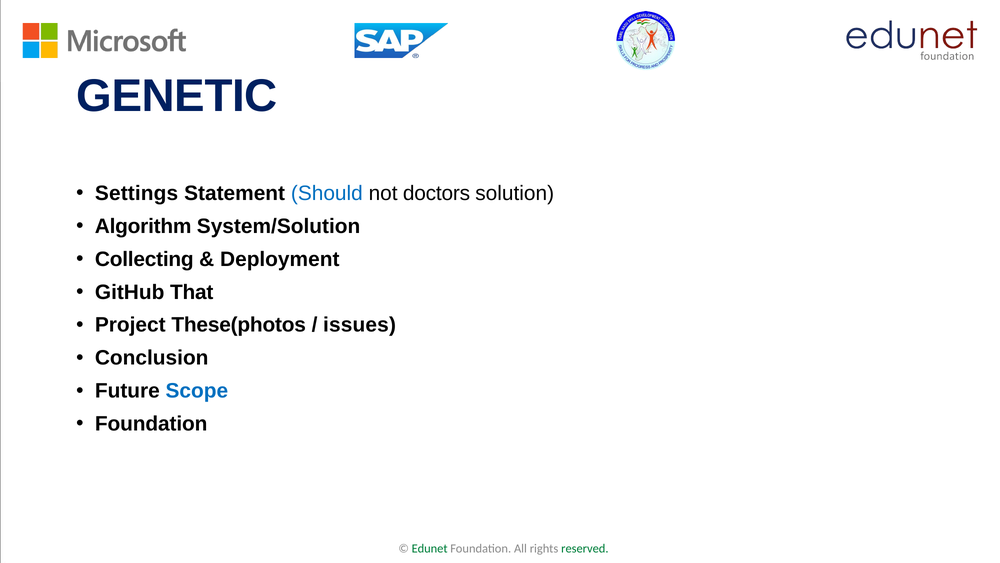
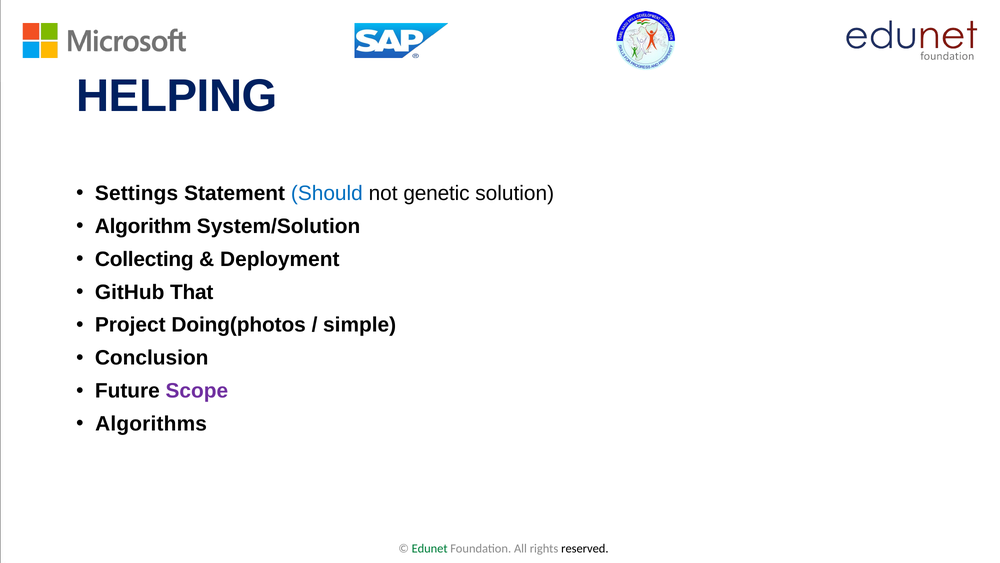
GENETIC: GENETIC -> HELPING (177, 96)
doctors: doctors -> genetic (436, 193)
These(photos: These(photos -> Doing(photos (239, 325)
issues: issues -> simple (360, 325)
Scope colour: blue -> purple (197, 391)
Foundation: Foundation -> Algorithms (151, 424)
reserved colour: green -> black (585, 548)
